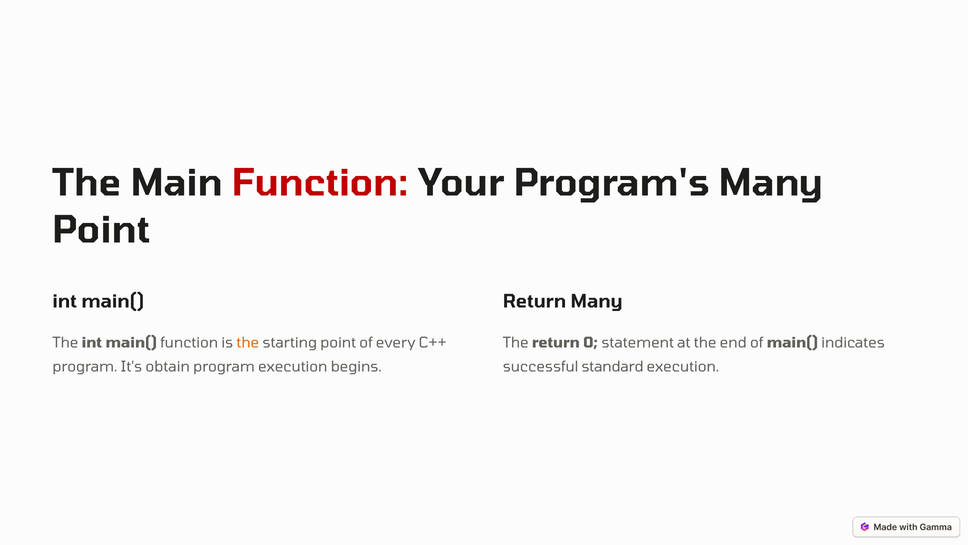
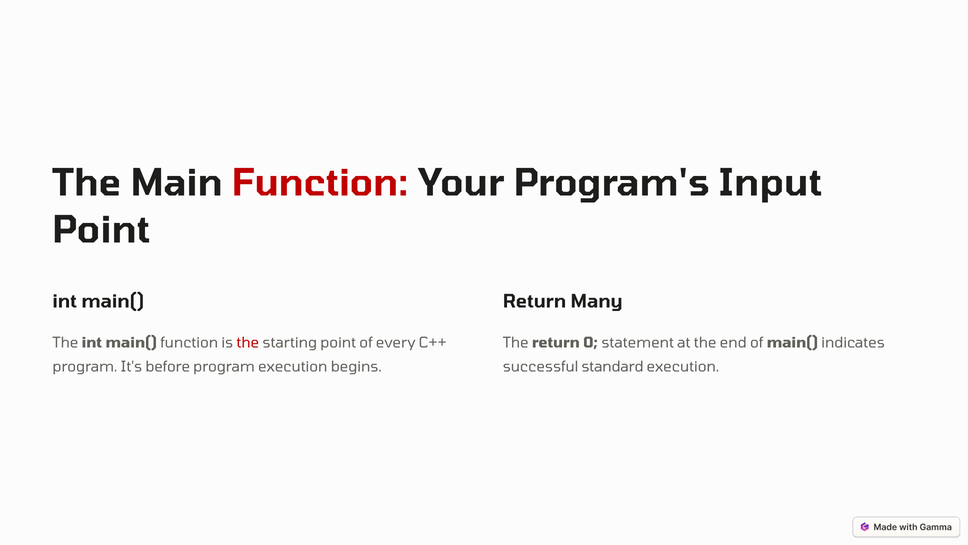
Program's Many: Many -> Input (771, 183)
the colour: orange -> red (248, 343)
obtain: obtain -> before (168, 366)
